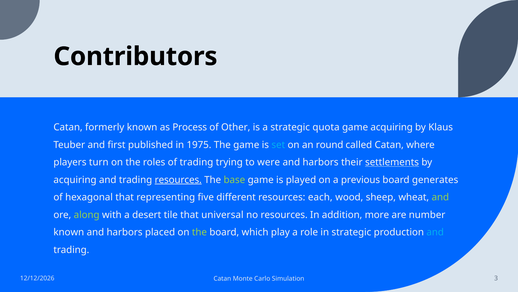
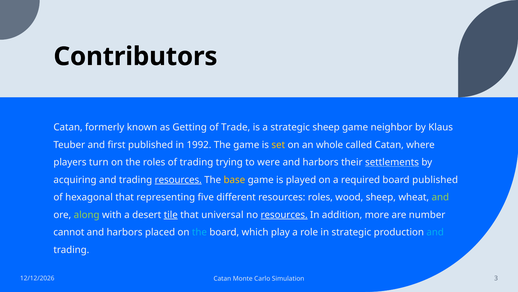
Process: Process -> Getting (190, 127)
Other: Other -> Trade (236, 127)
strategic quota: quota -> sheep (326, 127)
game acquiring: acquiring -> neighbor (392, 127)
1975: 1975 -> 1992 (199, 144)
set colour: light blue -> yellow (278, 144)
round: round -> whole (330, 144)
base colour: light green -> yellow (234, 179)
previous: previous -> required (361, 179)
board generates: generates -> published (435, 179)
resources each: each -> roles (320, 197)
tile underline: none -> present (171, 214)
resources underline: none -> present (284, 214)
known: known -> cannot (69, 232)
the colour: light green -> light blue (199, 232)
